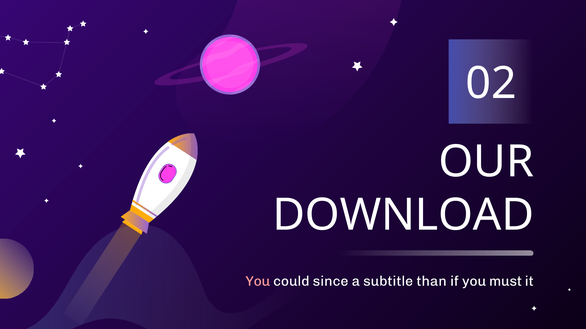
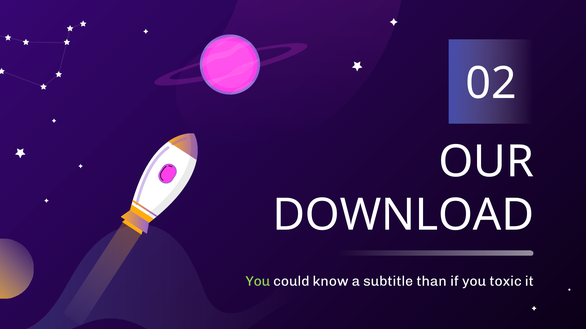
You colour: pink -> light green (258, 282)
since: since -> know (331, 282)
must: must -> toxic (506, 282)
